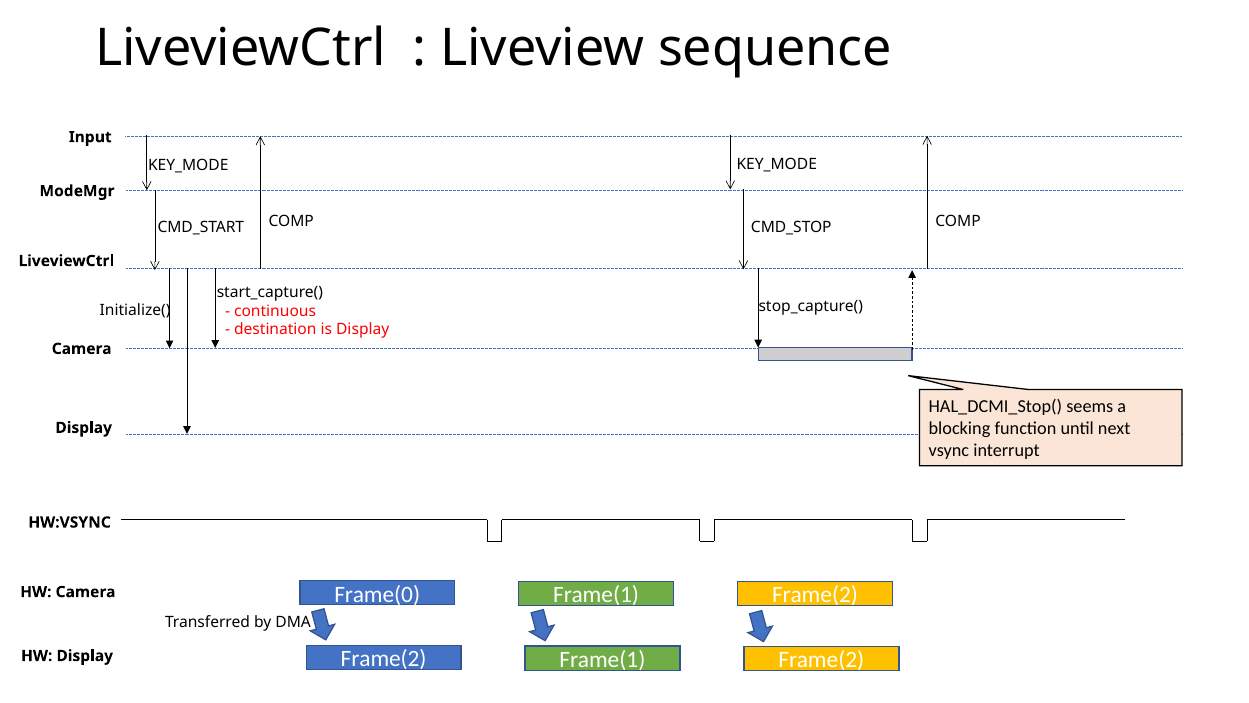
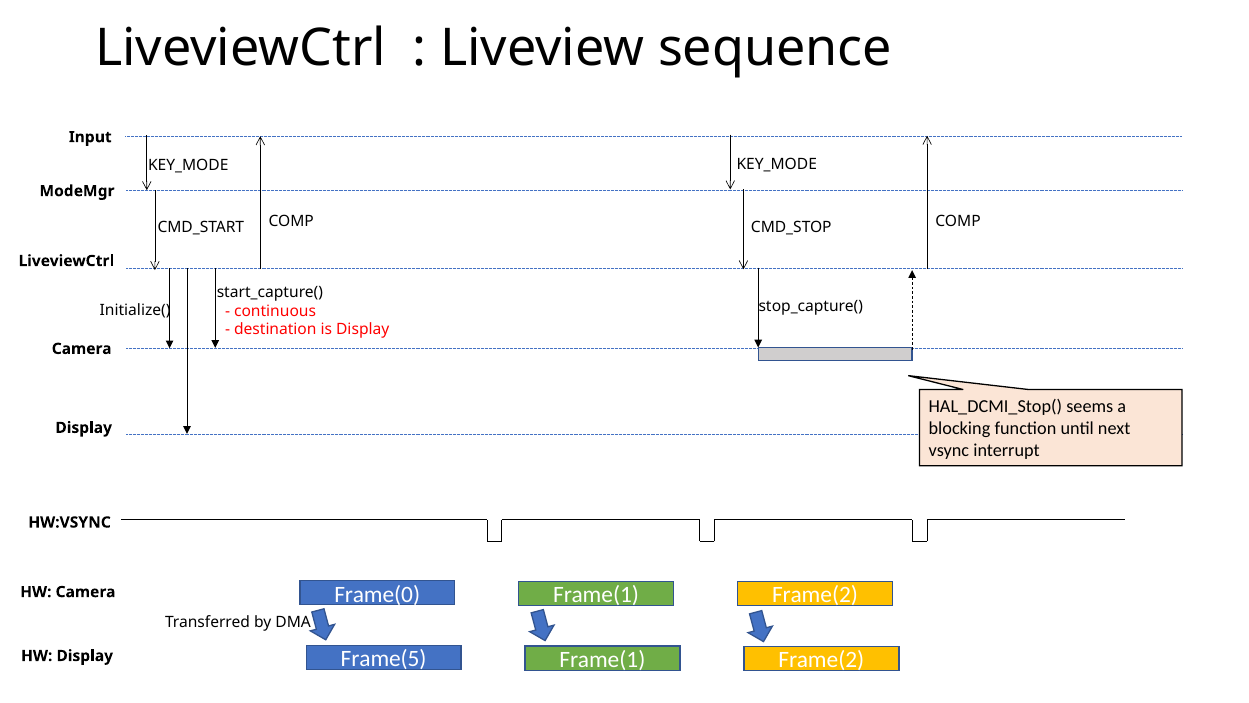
Frame(2: Frame(2 -> Frame(5 (384, 659)
